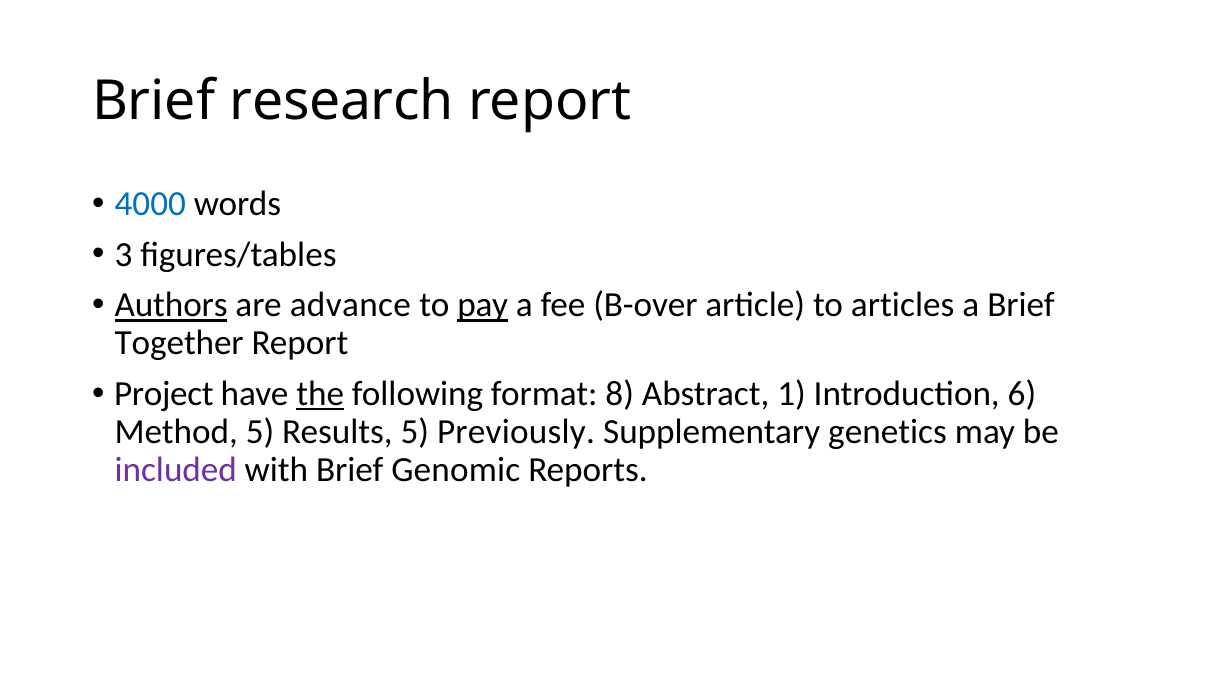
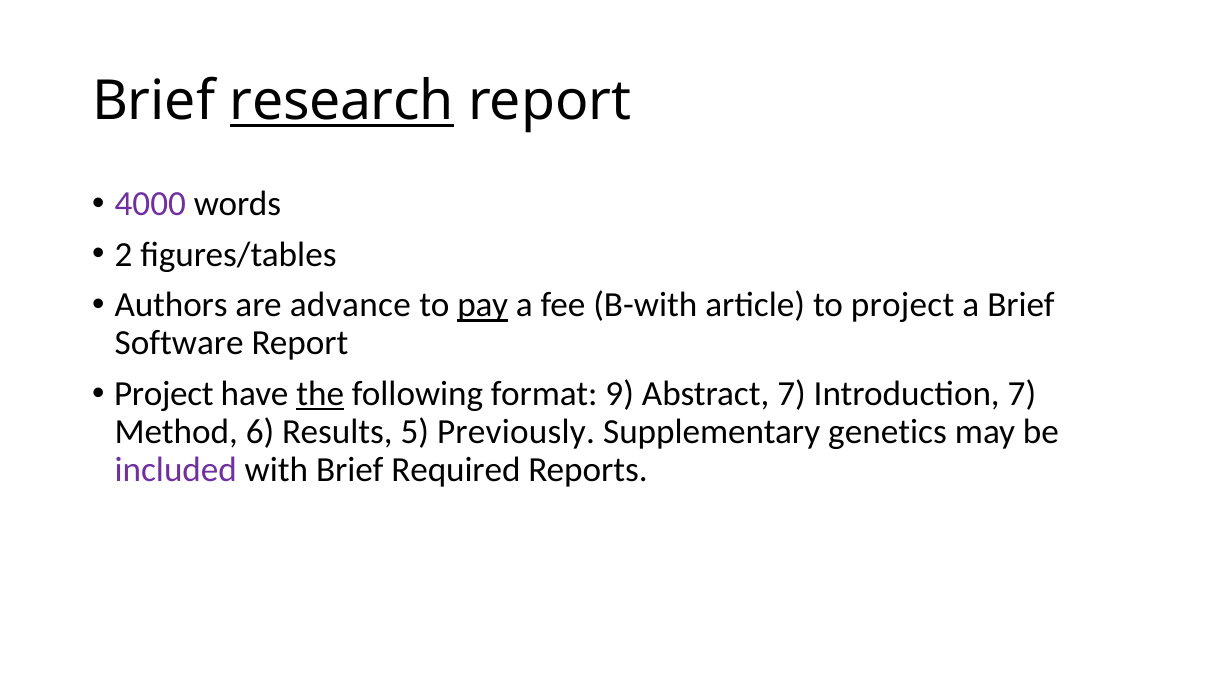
research underline: none -> present (342, 101)
4000 colour: blue -> purple (150, 204)
3: 3 -> 2 (124, 255)
Authors underline: present -> none (171, 305)
B-over: B-over -> B-with (645, 305)
to articles: articles -> project (903, 305)
Together: Together -> Software (179, 343)
8: 8 -> 9 (620, 394)
Abstract 1: 1 -> 7 (792, 394)
Introduction 6: 6 -> 7 (1022, 394)
Method 5: 5 -> 6 (260, 432)
Genomic: Genomic -> Required (456, 470)
